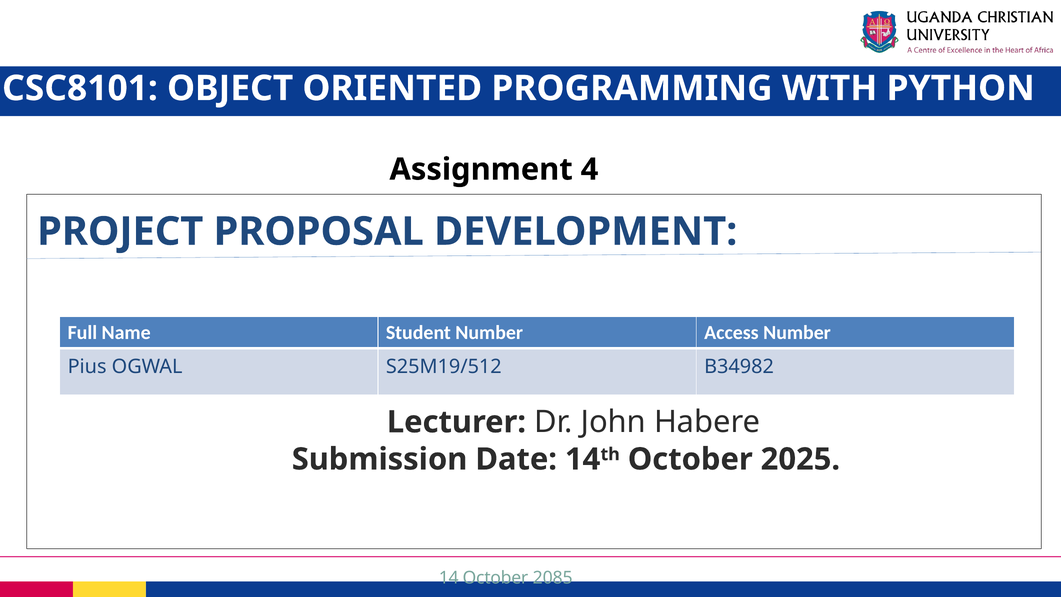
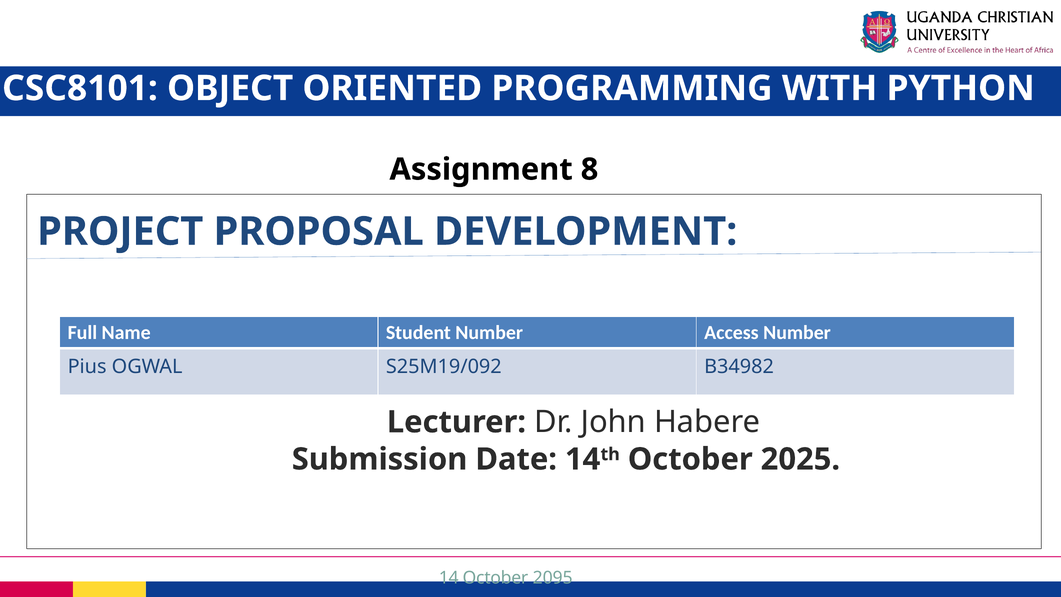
4: 4 -> 8 (590, 169)
S25M19/512: S25M19/512 -> S25M19/092 (444, 367)
2085: 2085 -> 2095 (553, 578)
